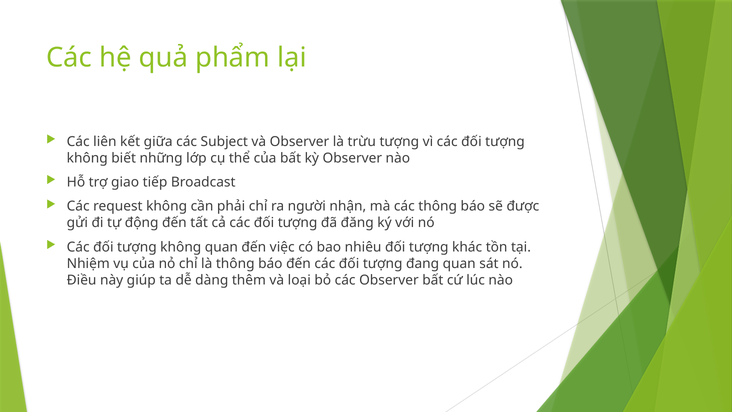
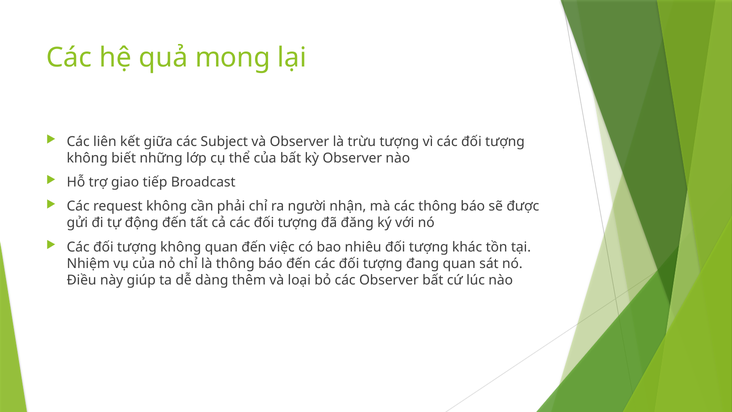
phẩm: phẩm -> mong (233, 58)
